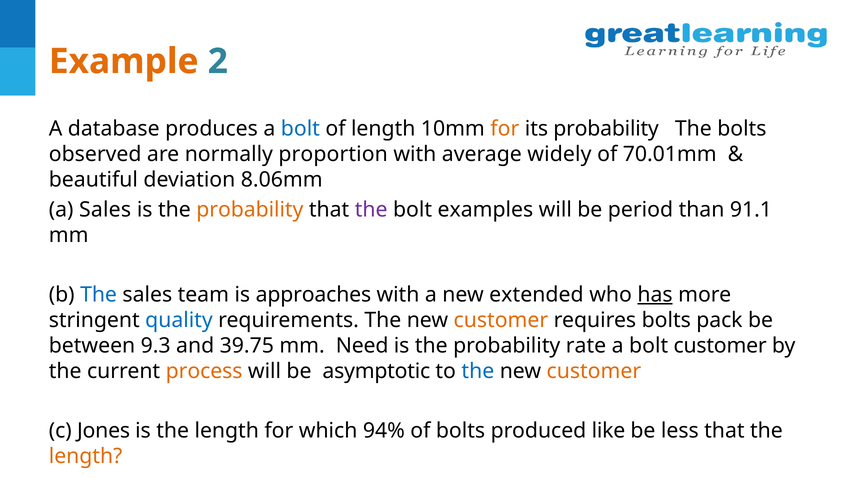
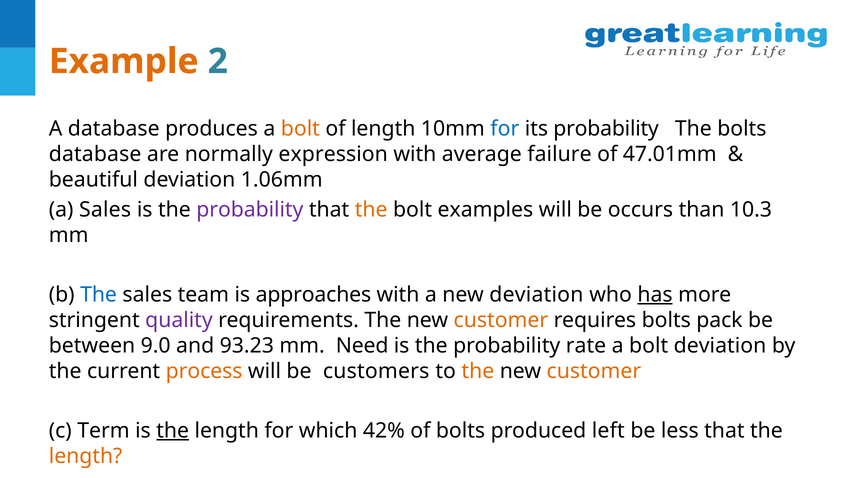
bolt colour: blue -> orange (300, 129)
for colour: orange -> blue (505, 129)
observed: observed -> database (95, 154)
proportion: proportion -> expression (333, 154)
widely: widely -> failure (559, 154)
70.01mm: 70.01mm -> 47.01mm (670, 154)
8.06mm: 8.06mm -> 1.06mm (282, 180)
probability colour: orange -> purple (250, 209)
the colour: purple -> orange (371, 209)
period: period -> occurs (640, 209)
91.1: 91.1 -> 10.3 (751, 209)
new extended: extended -> deviation (536, 294)
quality colour: blue -> purple (179, 320)
9.3: 9.3 -> 9.0 (156, 345)
39.75: 39.75 -> 93.23 (247, 345)
bolt customer: customer -> deviation (720, 345)
asymptotic: asymptotic -> customers (376, 371)
the colour: blue -> orange (478, 371)
Jones: Jones -> Term (103, 430)
the underline: none -> present (173, 430)
94%: 94% -> 42% (384, 430)
like: like -> left (608, 430)
